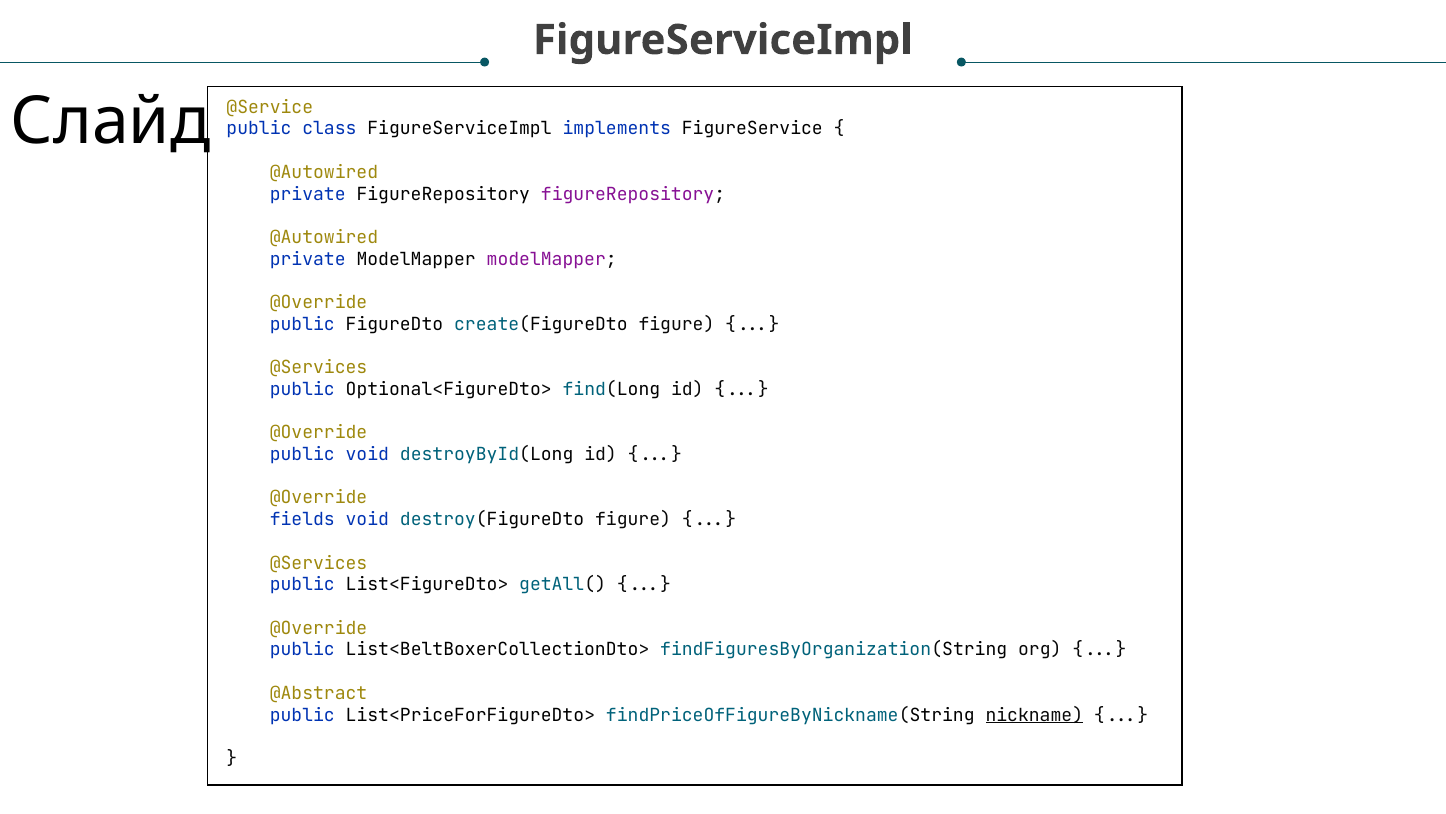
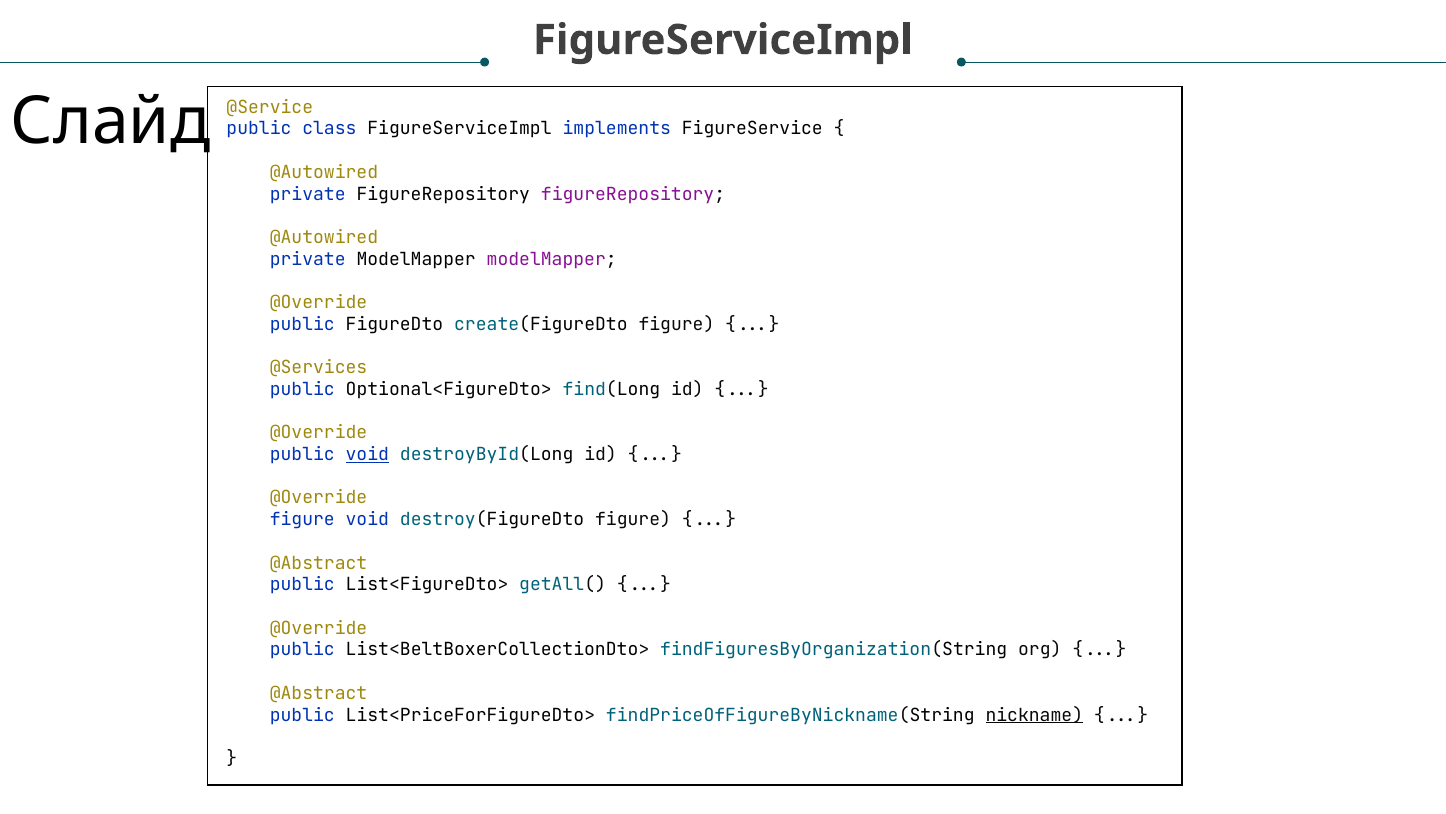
void underline: none -> present (367, 454)
fields: fields -> figure (302, 519)
@Services: @Services -> @Abstract (319, 563)
